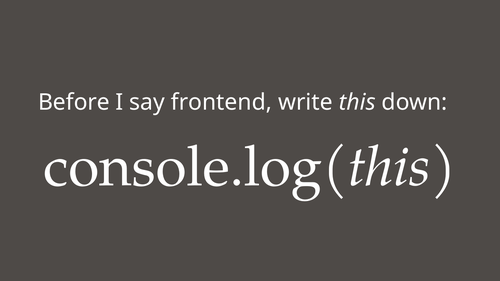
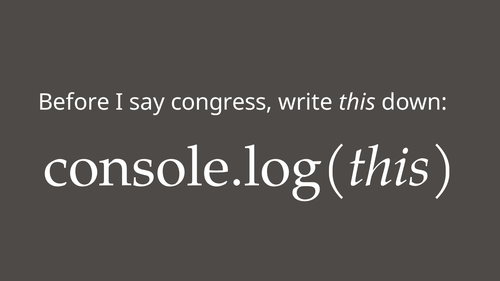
frontend: frontend -> congress (222, 102)
